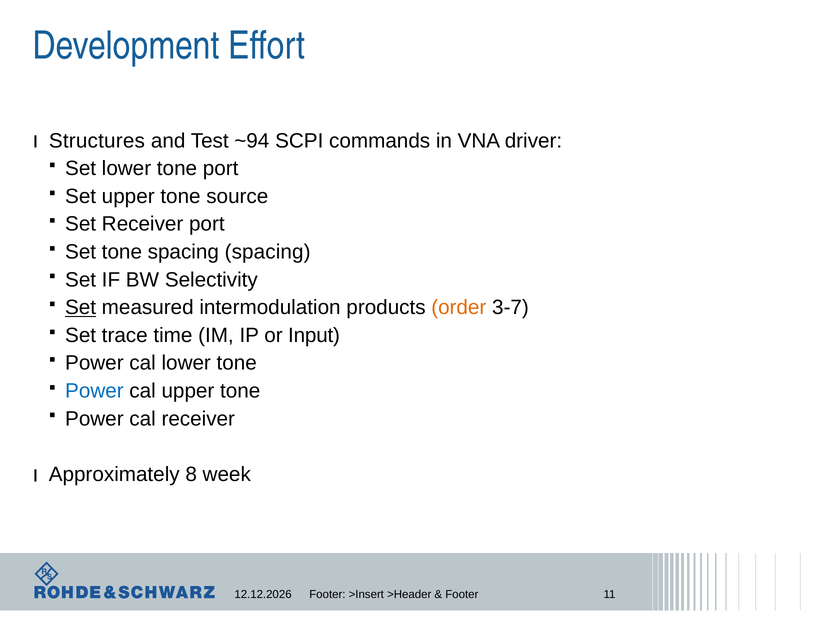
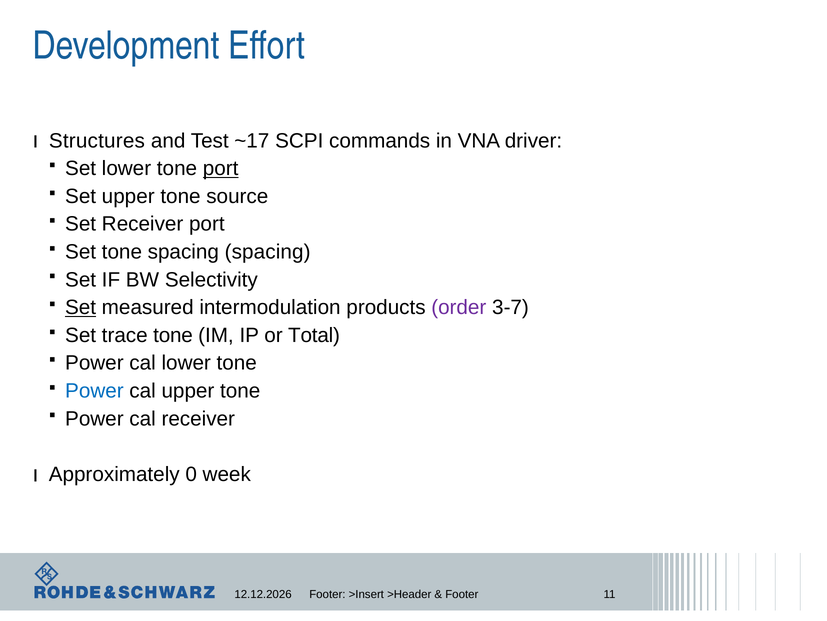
~94: ~94 -> ~17 (252, 141)
port underline: none -> present (221, 168)
order colour: orange -> purple (459, 307)
trace time: time -> tone (173, 335)
Input: Input -> Total (314, 335)
8: 8 -> 0 (191, 474)
